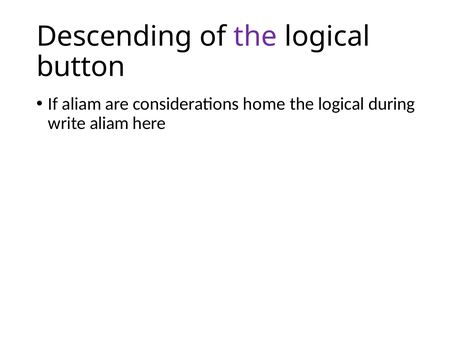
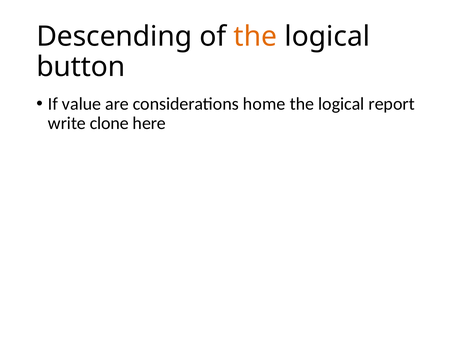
the colour: purple -> orange (255, 37)
If aliam: aliam -> value (82, 104)
during: during -> report (392, 104)
write aliam: aliam -> clone (109, 124)
